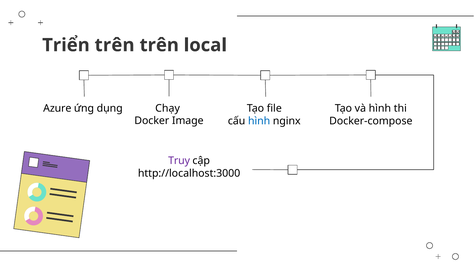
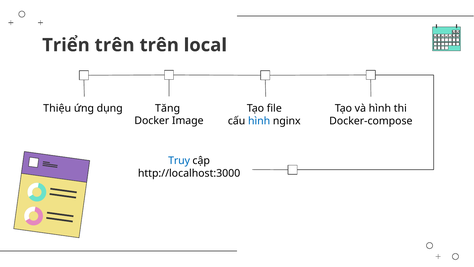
Azure: Azure -> Thiệu (57, 108)
Chạy: Chạy -> Tăng (168, 108)
Truy colour: purple -> blue (179, 160)
